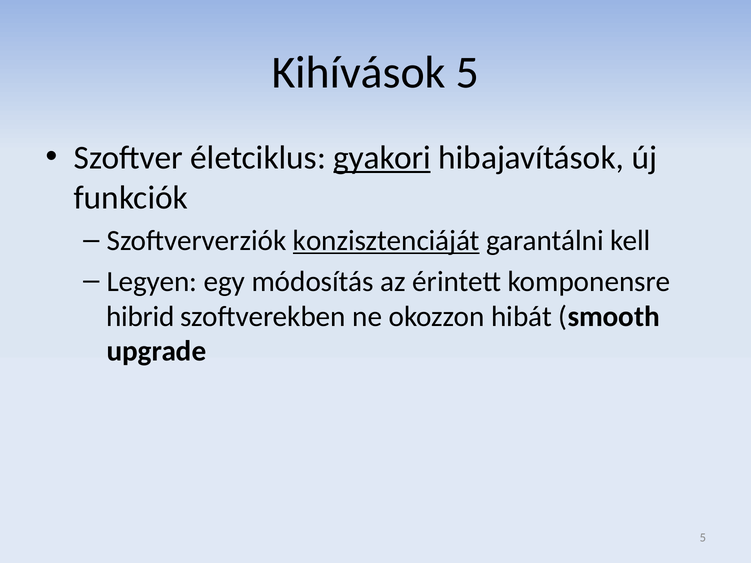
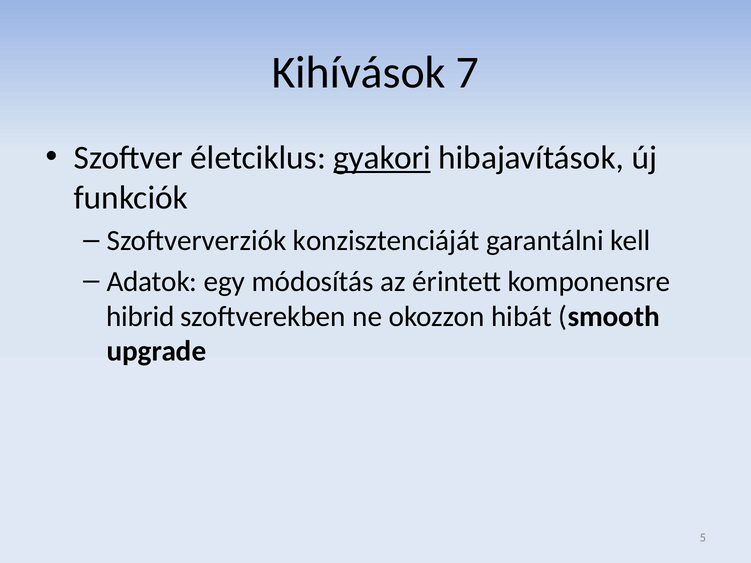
Kihívások 5: 5 -> 7 (467, 73)
konzisztenciáját underline: present -> none (386, 241)
Legyen: Legyen -> Adatok (152, 282)
